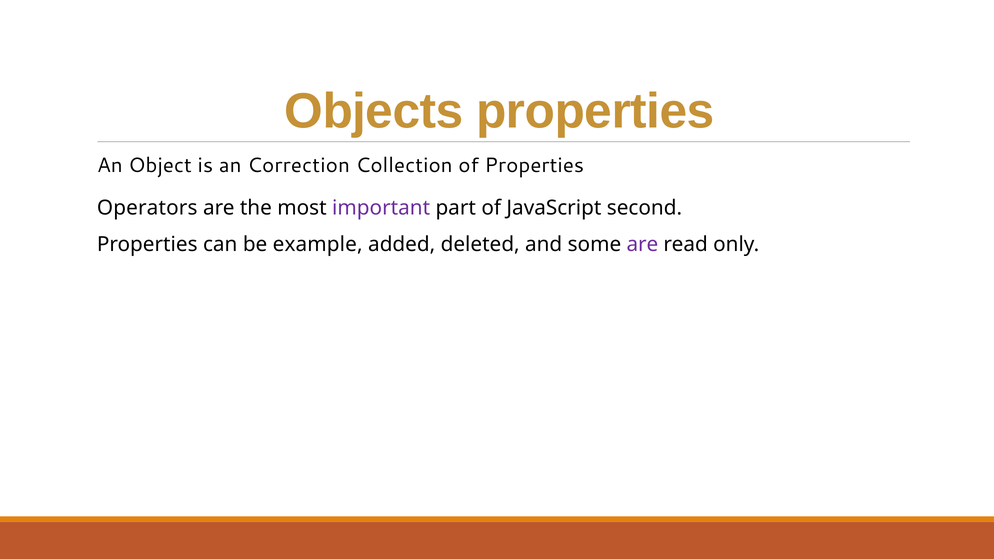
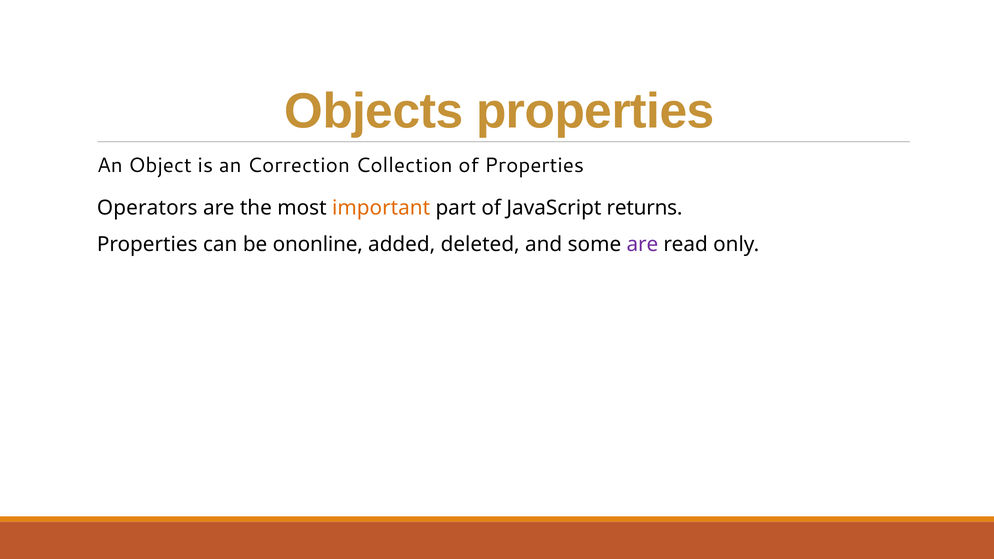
important colour: purple -> orange (381, 208)
second: second -> returns (645, 208)
example: example -> ononline (318, 245)
